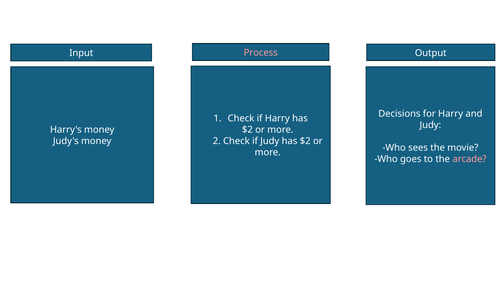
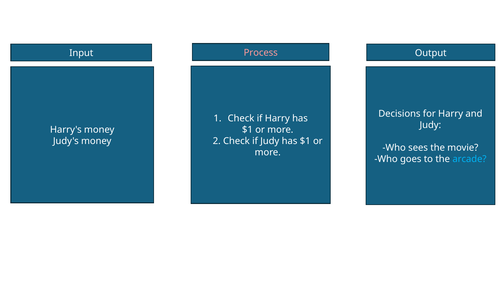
$2: $2 -> $1 (247, 130)
Judy has $2: $2 -> $1 (305, 141)
arcade colour: pink -> light blue (469, 159)
